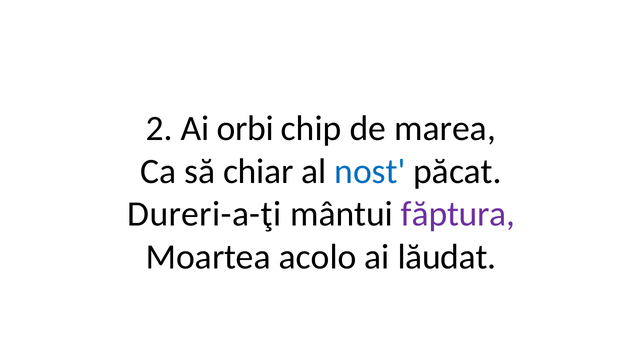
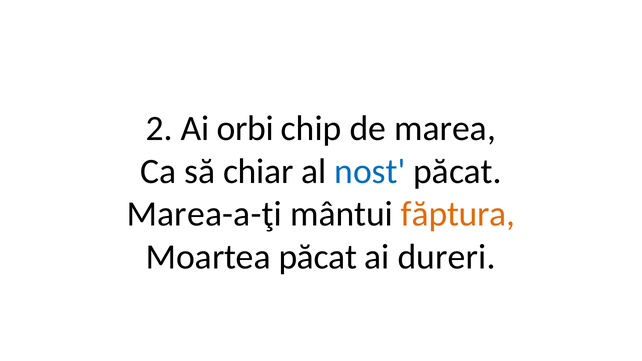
Dureri-a-ţi: Dureri-a-ţi -> Marea-a-ţi (204, 214)
făptura colour: purple -> orange (458, 214)
Moartea acolo: acolo -> păcat (318, 257)
lăudat: lăudat -> dureri (447, 257)
